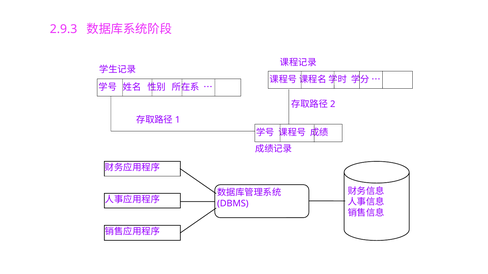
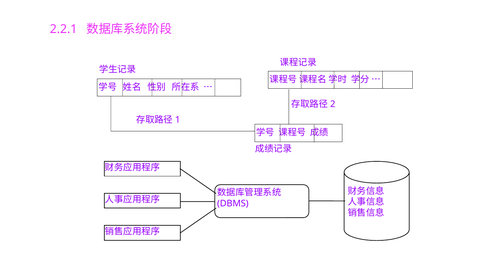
2.9.3: 2.9.3 -> 2.2.1 (64, 29)
